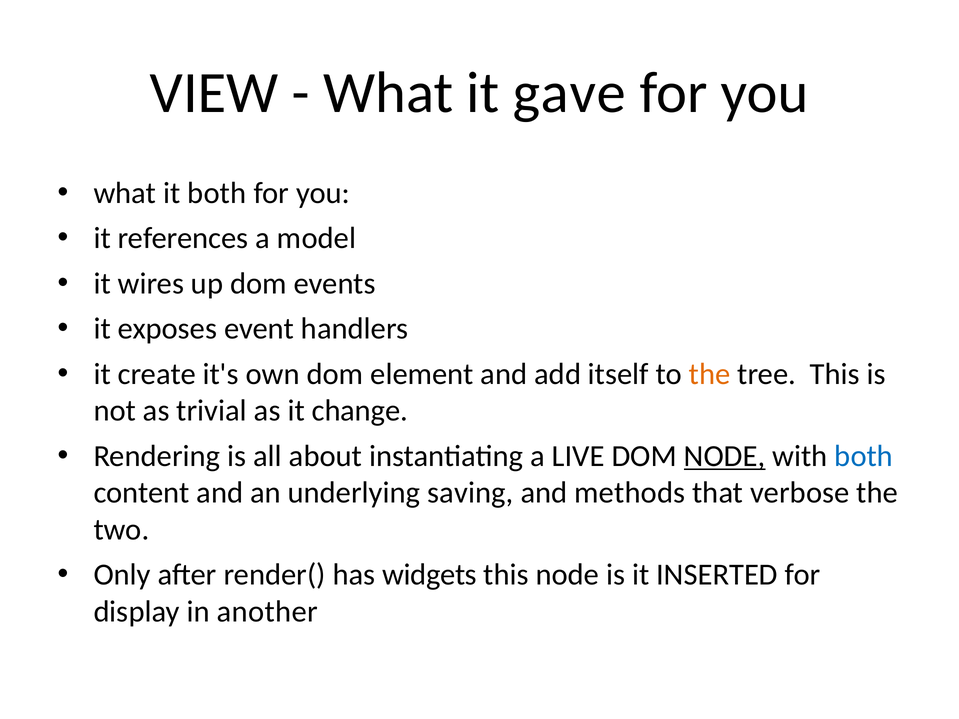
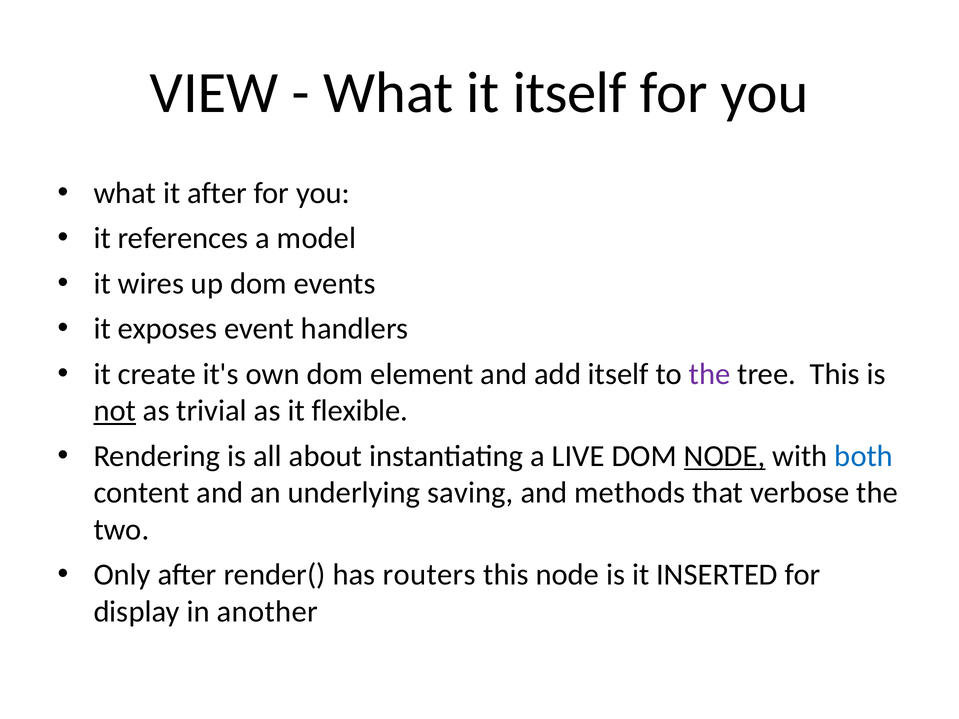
it gave: gave -> itself (570, 93)
it both: both -> after (217, 193)
the colour: orange -> purple (710, 374)
not underline: none -> present (115, 411)
change: change -> flexible (360, 411)
widgets: widgets -> routers (429, 575)
